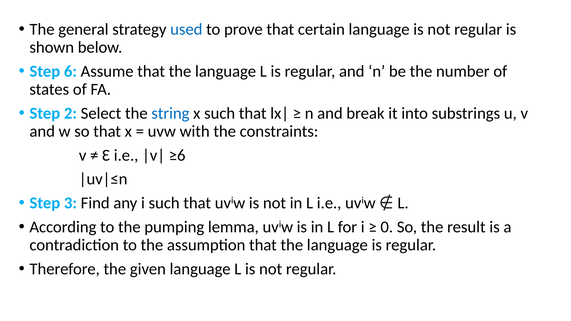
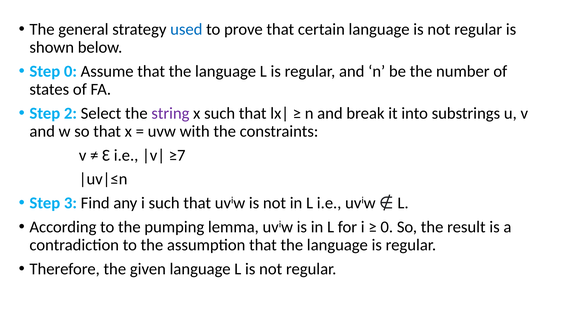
Step 6: 6 -> 0 (70, 71)
string colour: blue -> purple (170, 113)
≥6: ≥6 -> ≥7 (177, 155)
